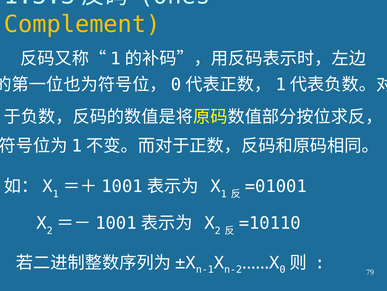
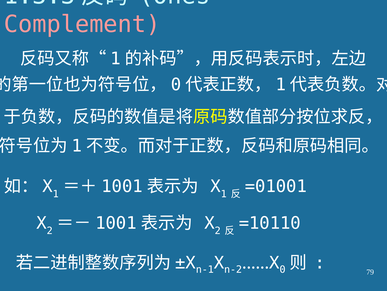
Complement colour: yellow -> pink (82, 24)
